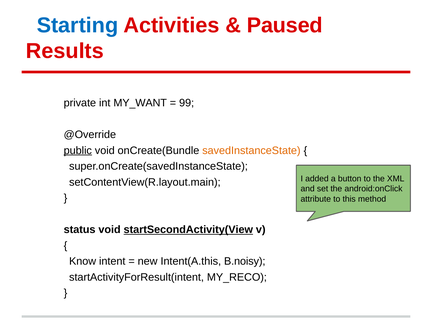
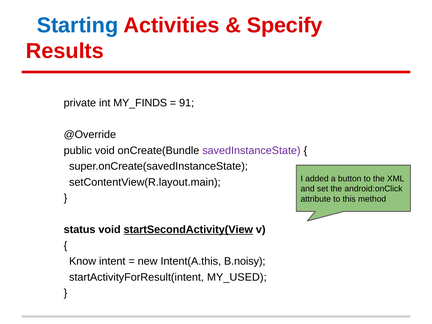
Paused: Paused -> Specify (285, 25)
MY_WANT: MY_WANT -> MY_FINDS (140, 103)
99: 99 -> 91 (187, 103)
public underline: present -> none (78, 150)
savedInstanceState colour: orange -> purple (251, 150)
MY_RECO: MY_RECO -> MY_USED (237, 277)
